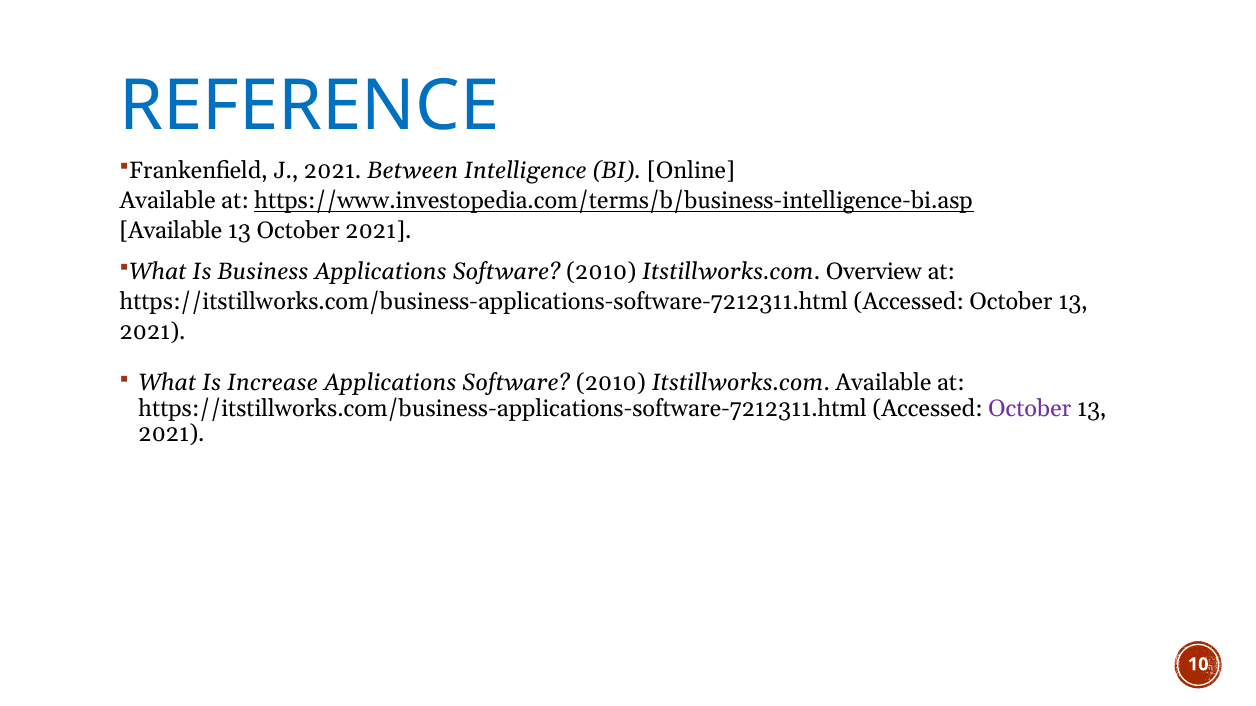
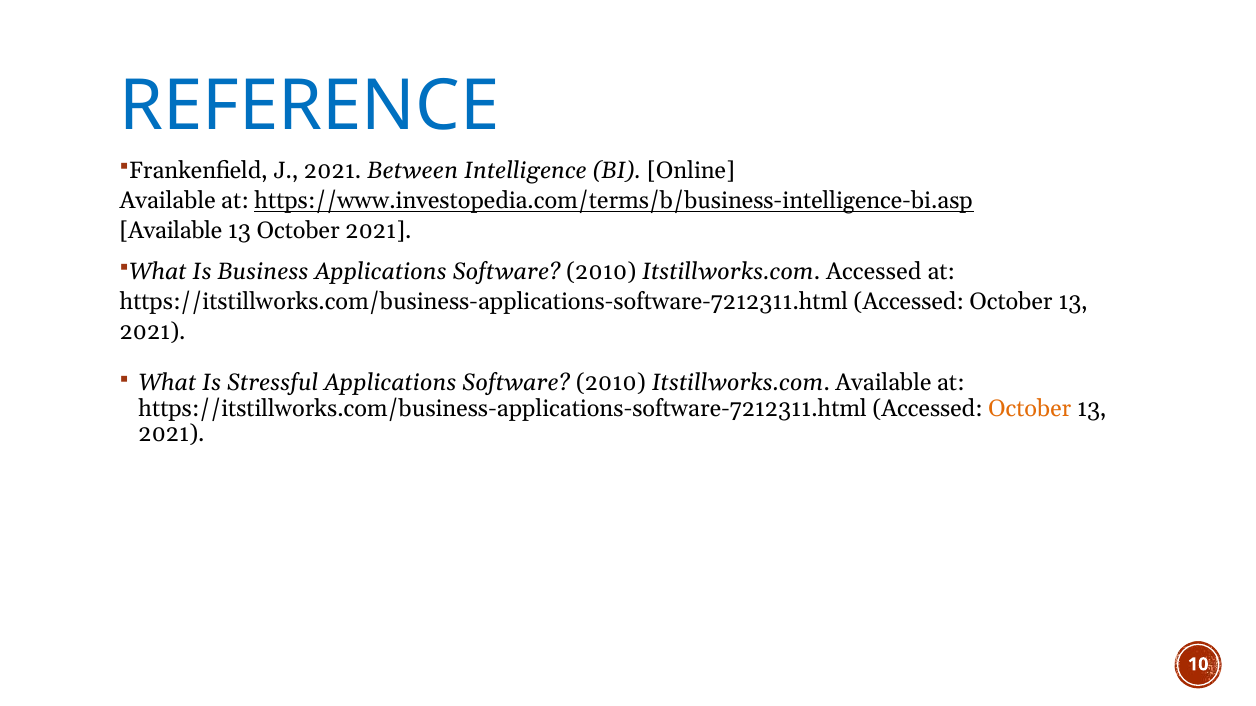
Itstillworks.com Overview: Overview -> Accessed (874, 272)
Increase: Increase -> Stressful (273, 383)
October colour: purple -> orange (1030, 409)
